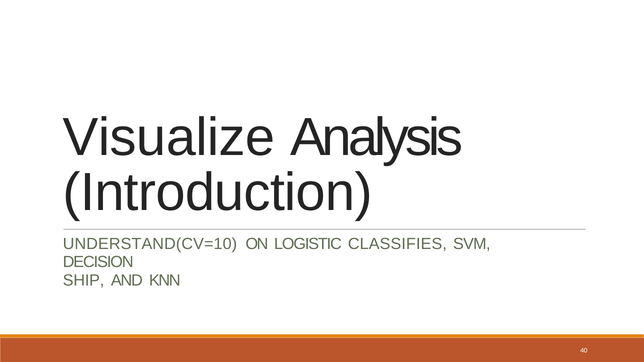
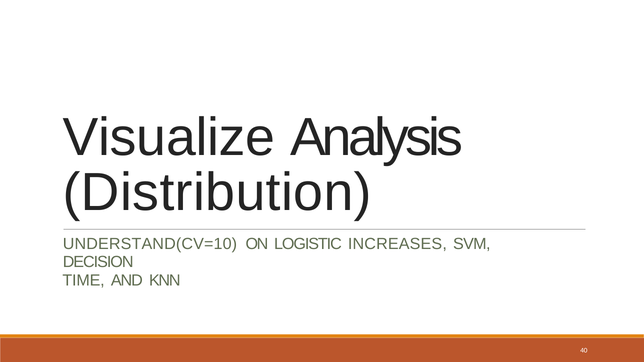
Introduction: Introduction -> Distribution (217, 193)
CLASSIFIES: CLASSIFIES -> INCREASES (397, 244)
SHIP: SHIP -> TIME (84, 281)
